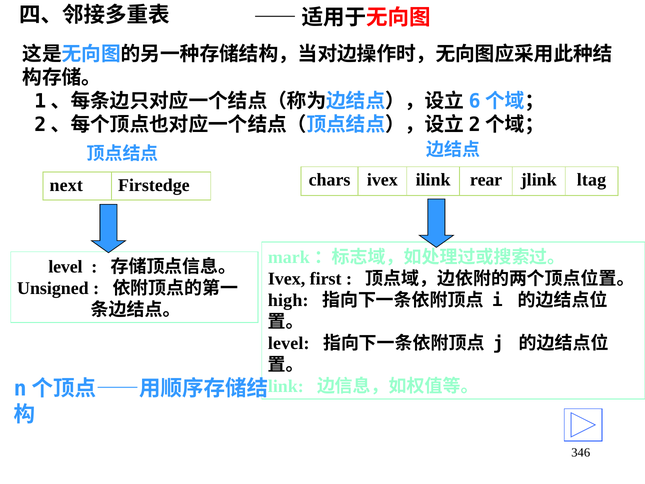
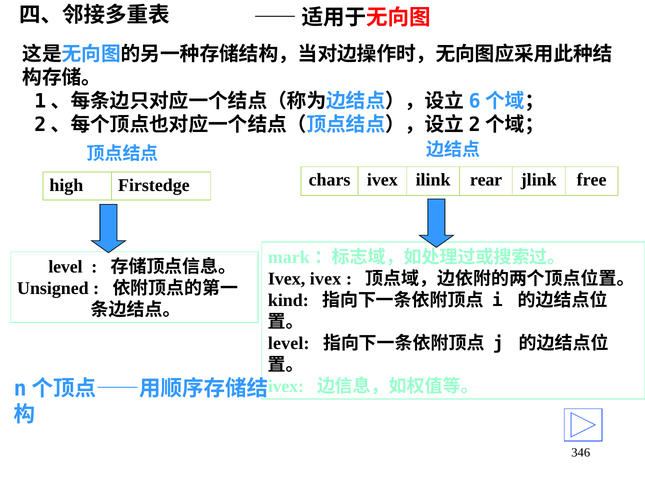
ltag: ltag -> free (592, 180)
next: next -> high (66, 185)
Ivex first: first -> ivex (326, 279)
high: high -> kind (288, 300)
link: link -> ivex (286, 386)
